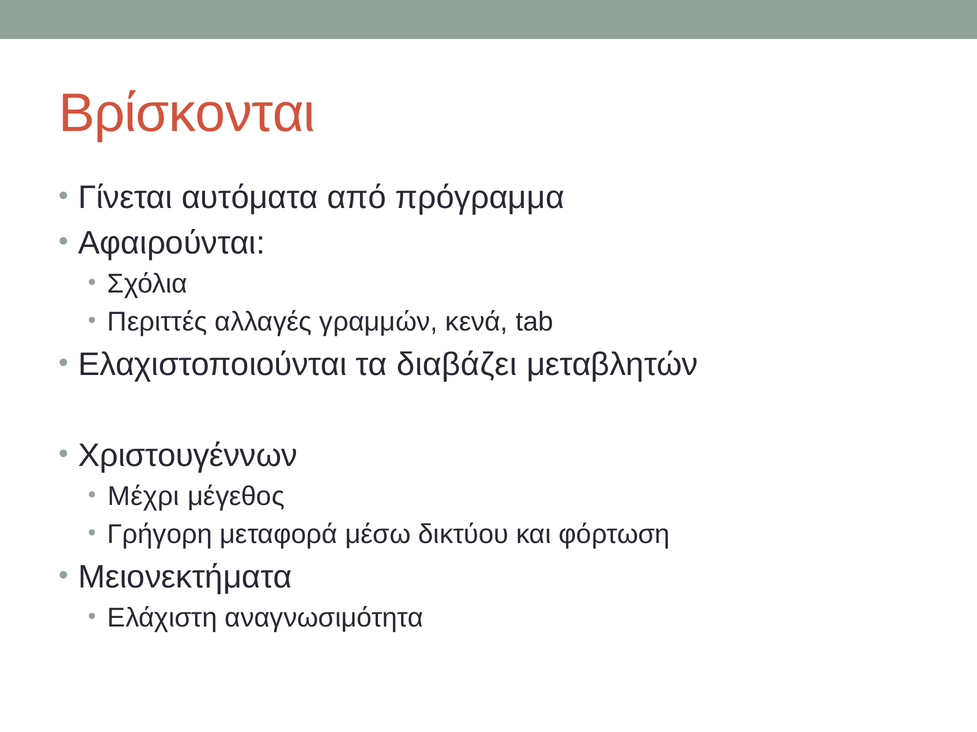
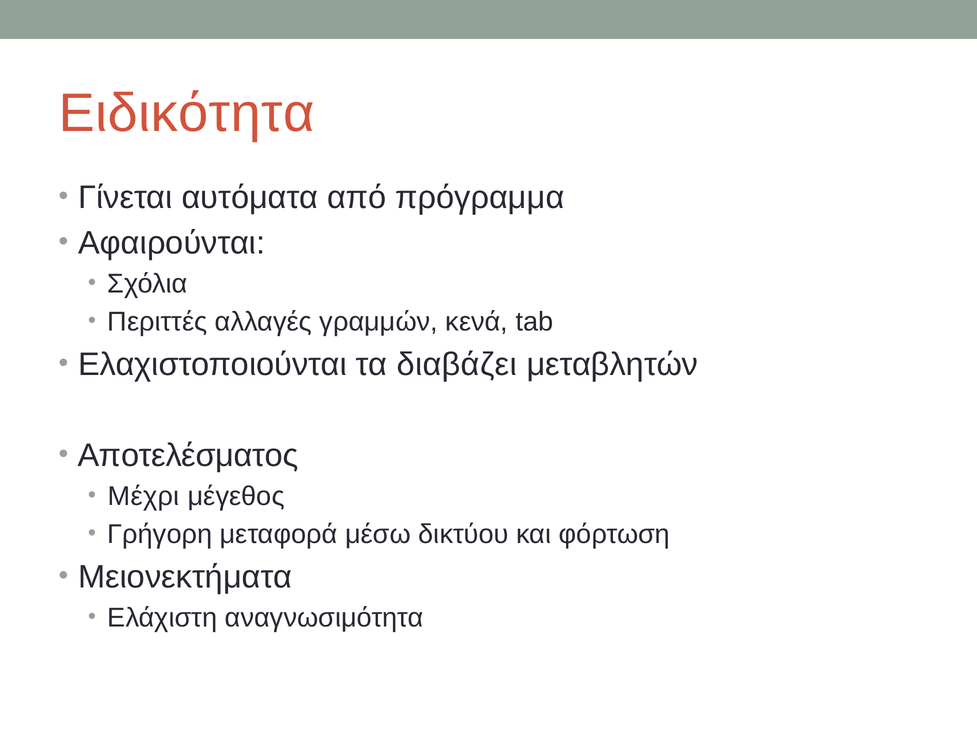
Βρίσκονται: Βρίσκονται -> Ειδικότητα (187, 114)
Χριστουγέννων: Χριστουγέννων -> Αποτελέσματος (188, 456)
